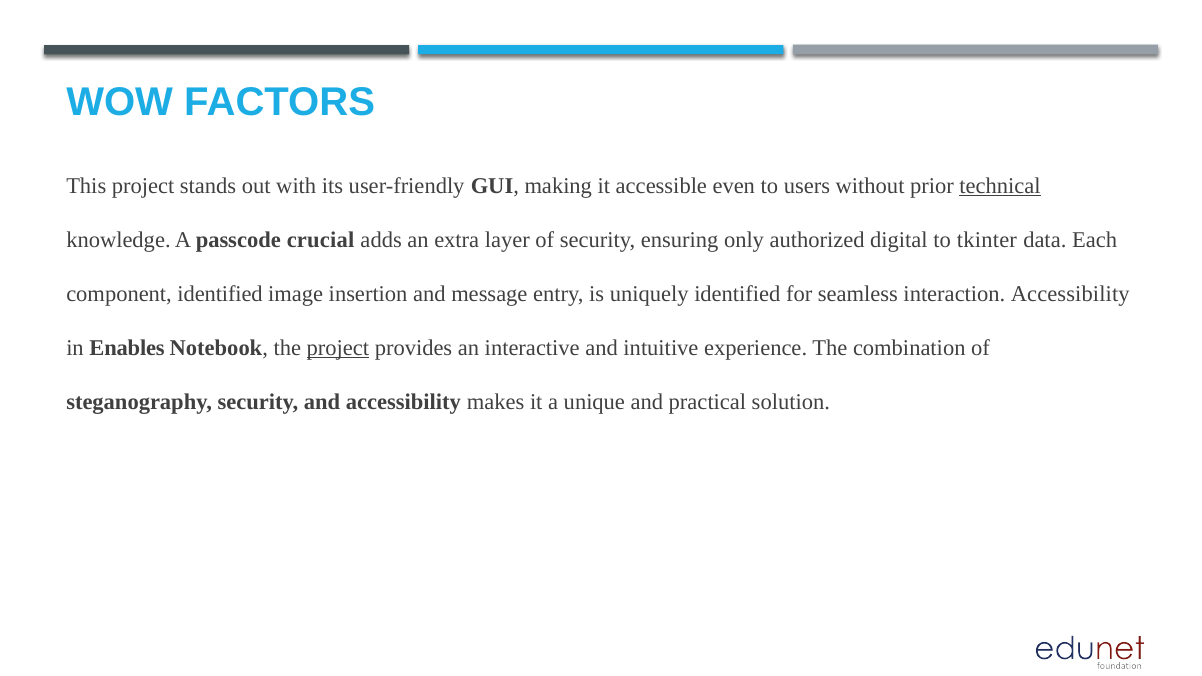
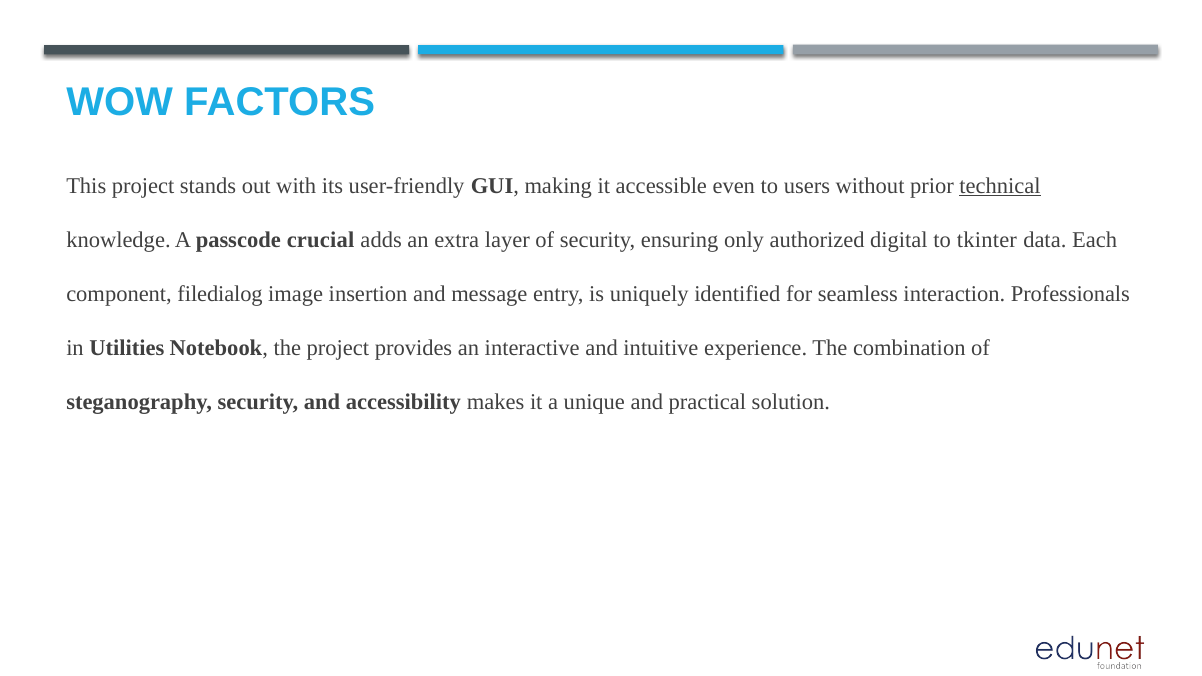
component identified: identified -> filedialog (220, 294)
interaction Accessibility: Accessibility -> Professionals (1070, 294)
Enables: Enables -> Utilities (127, 348)
project underline: present -> none (338, 348)
